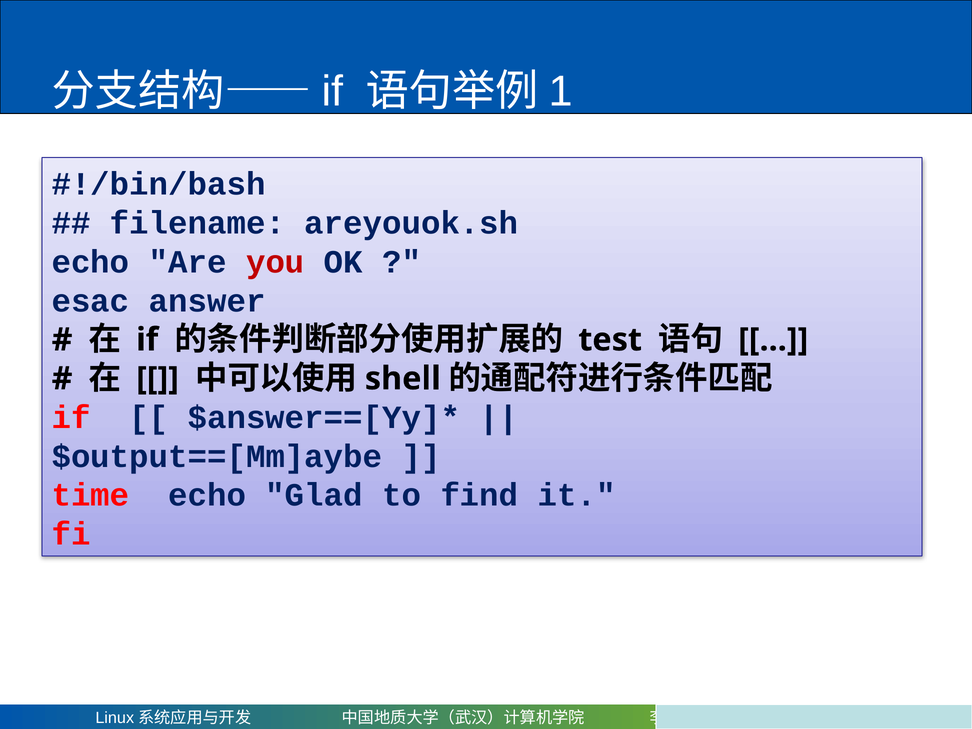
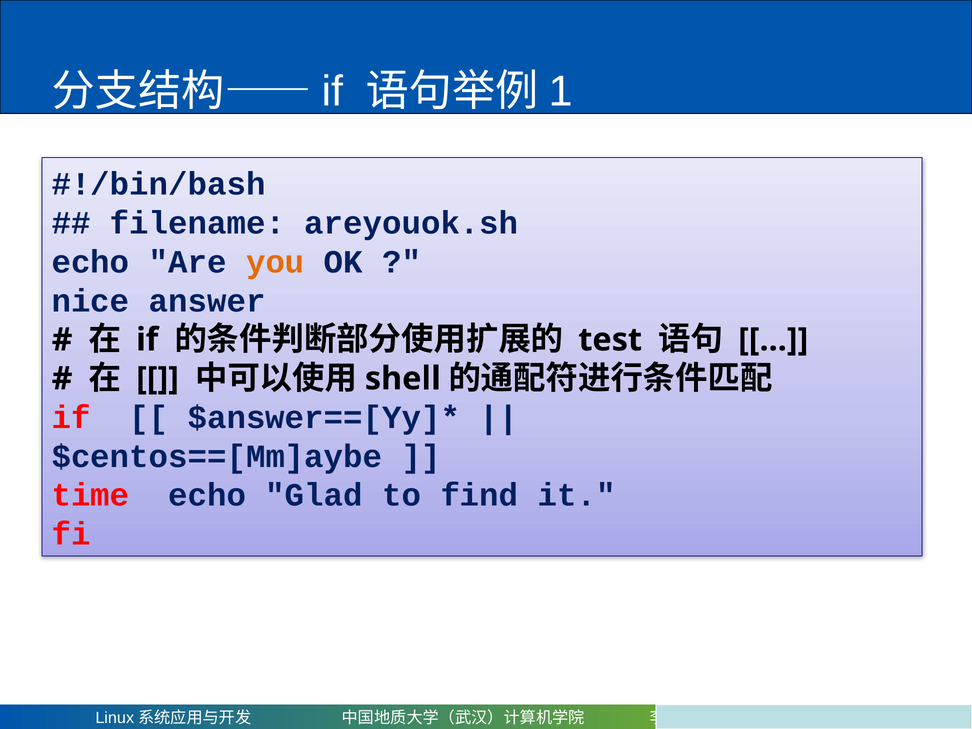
you colour: red -> orange (275, 262)
esac: esac -> nice (90, 301)
$output==[Mm]aybe: $output==[Mm]aybe -> $centos==[Mm]aybe (217, 456)
